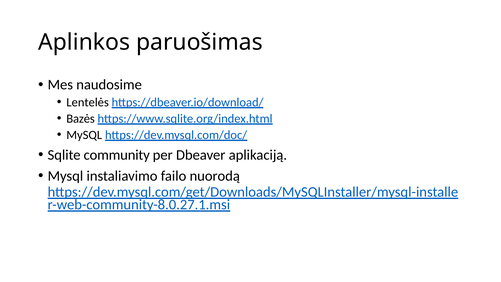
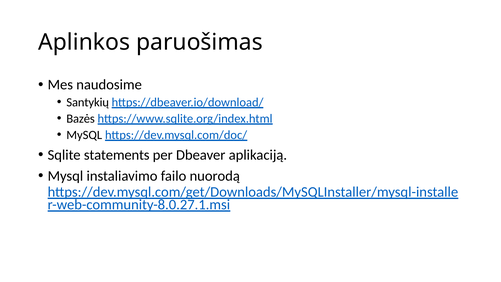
Lentelės: Lentelės -> Santykių (88, 102)
community: community -> statements (117, 155)
